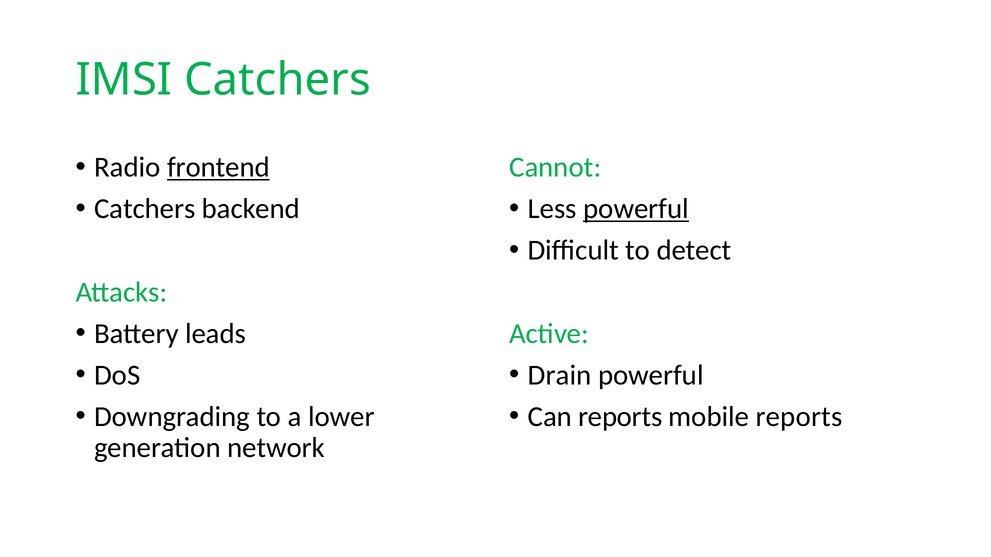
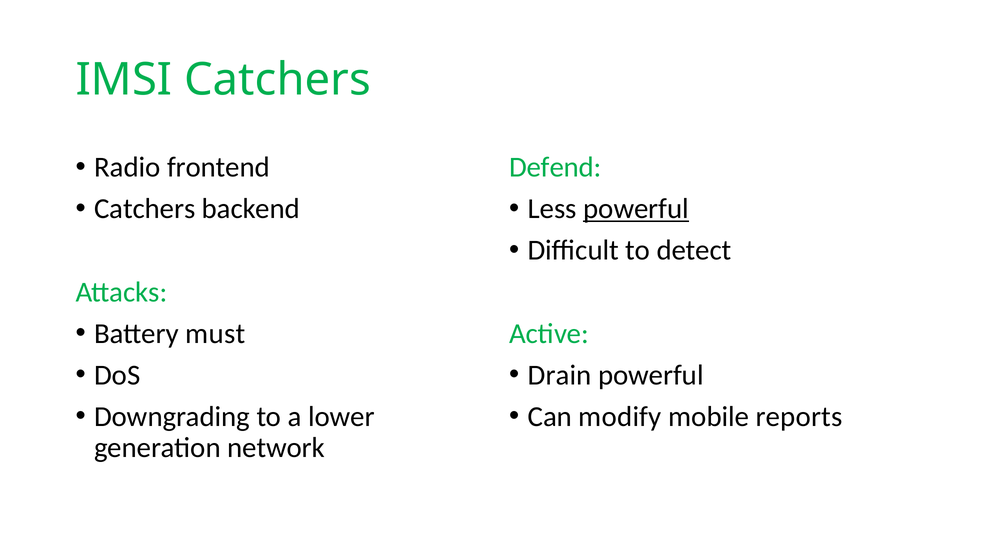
frontend underline: present -> none (218, 168)
Cannot: Cannot -> Defend (555, 168)
leads: leads -> must (215, 334)
Can reports: reports -> modify (620, 417)
